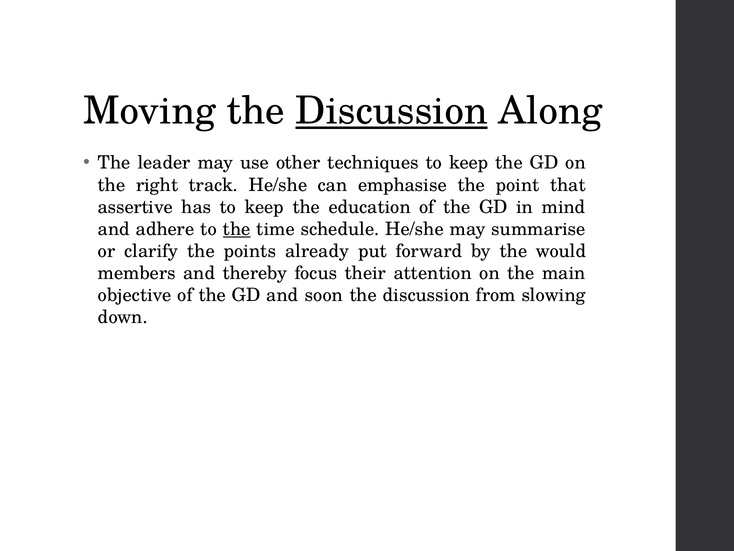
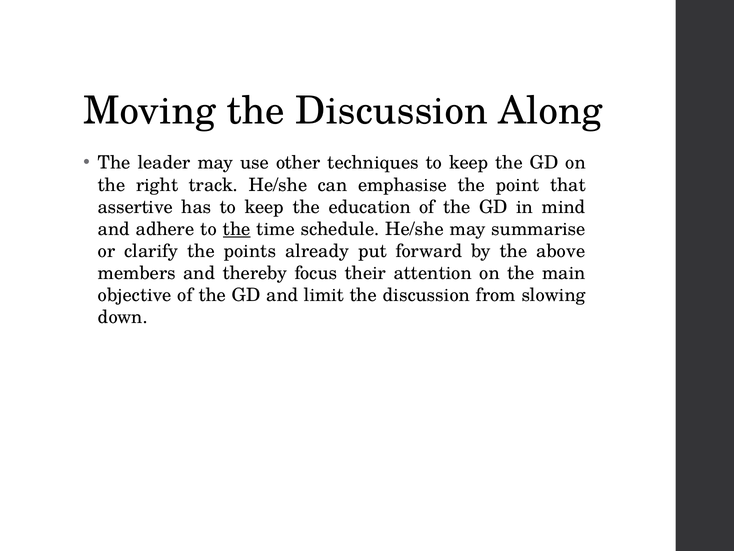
Discussion underline: present -> none (392, 111)
would: would -> above (561, 251)
soon: soon -> limit (324, 295)
